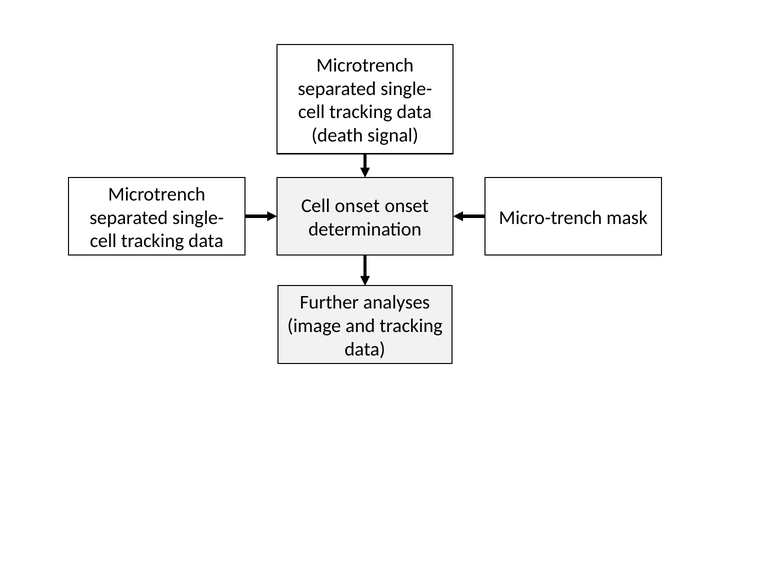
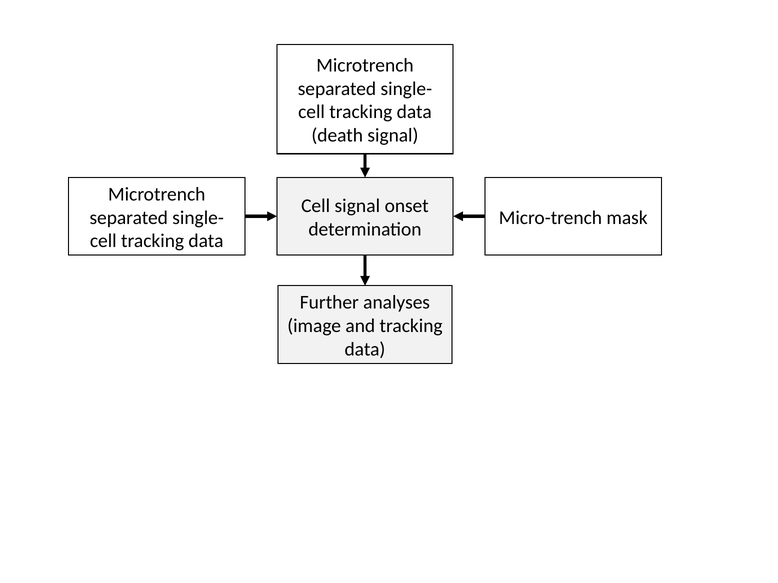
Cell onset: onset -> signal (357, 206)
